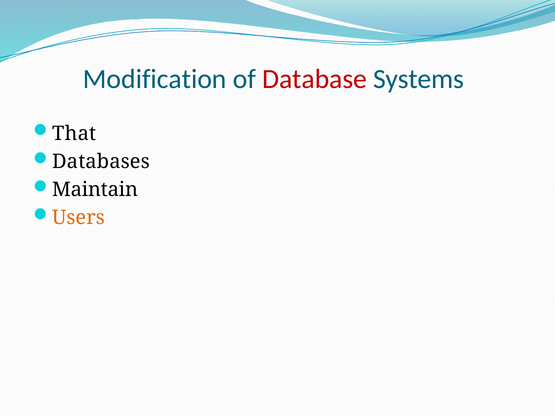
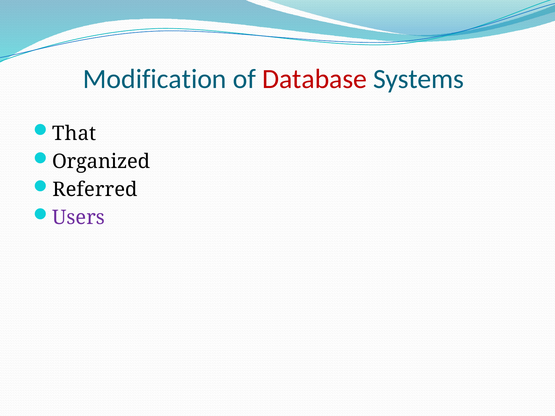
Databases: Databases -> Organized (101, 162)
Maintain: Maintain -> Referred (95, 190)
Users colour: orange -> purple (79, 218)
